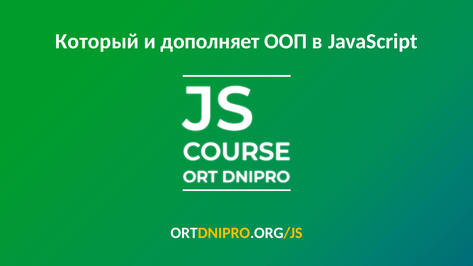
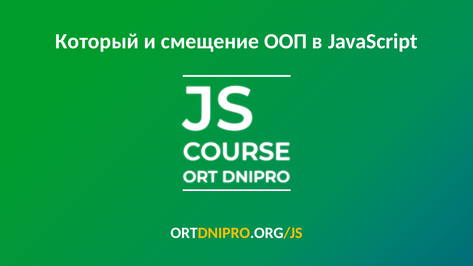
дополняет: дополняет -> смещение (210, 41)
